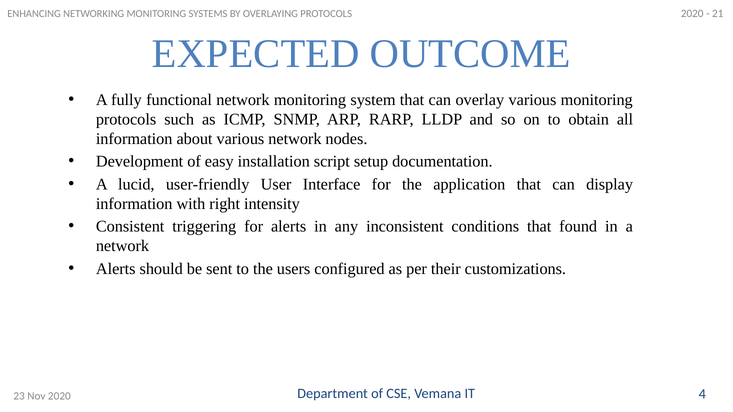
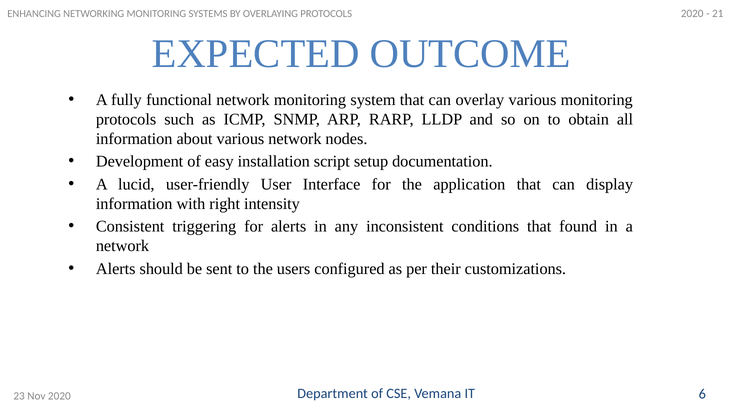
4: 4 -> 6 (702, 394)
